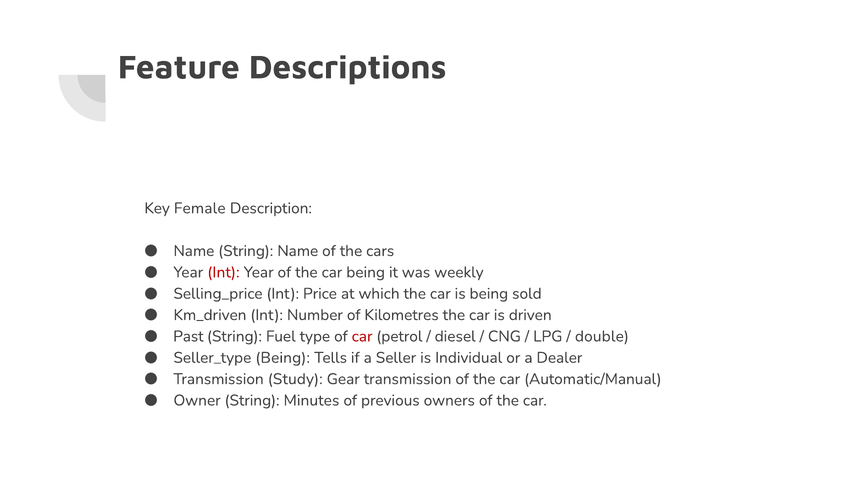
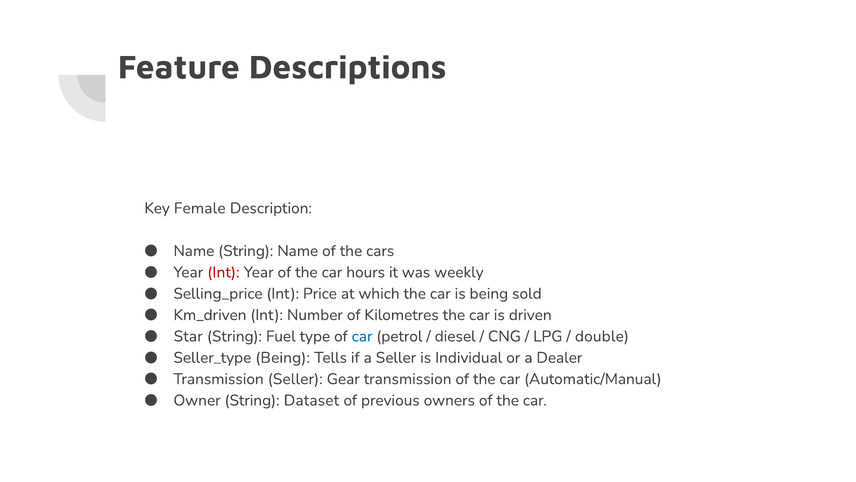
car being: being -> hours (366, 272)
Past: Past -> Star (188, 336)
car colour: red -> blue (362, 336)
Transmission Study: Study -> Seller (295, 379)
Minutes: Minutes -> Dataset (311, 400)
